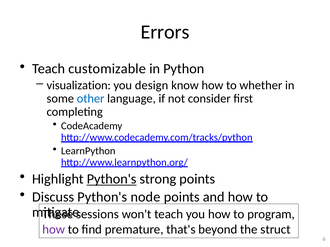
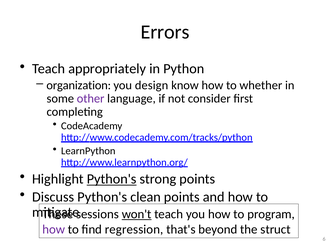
customizable: customizable -> appropriately (107, 69)
visualization: visualization -> organization (79, 85)
other colour: blue -> purple (91, 99)
node: node -> clean (146, 197)
won't underline: none -> present (137, 215)
premature: premature -> regression (134, 230)
